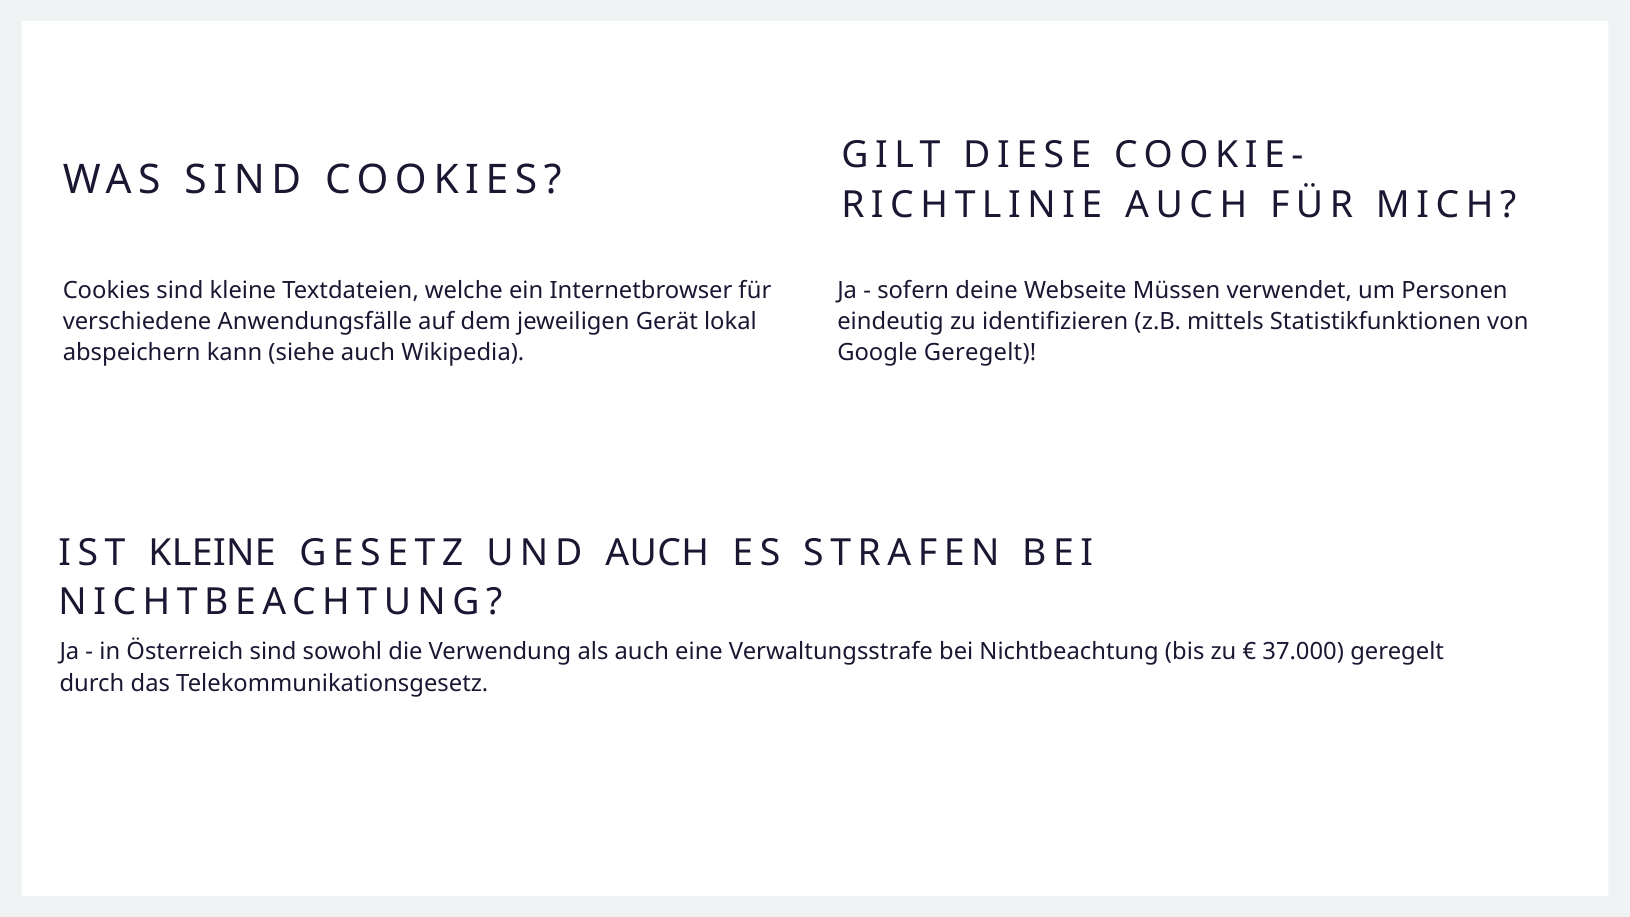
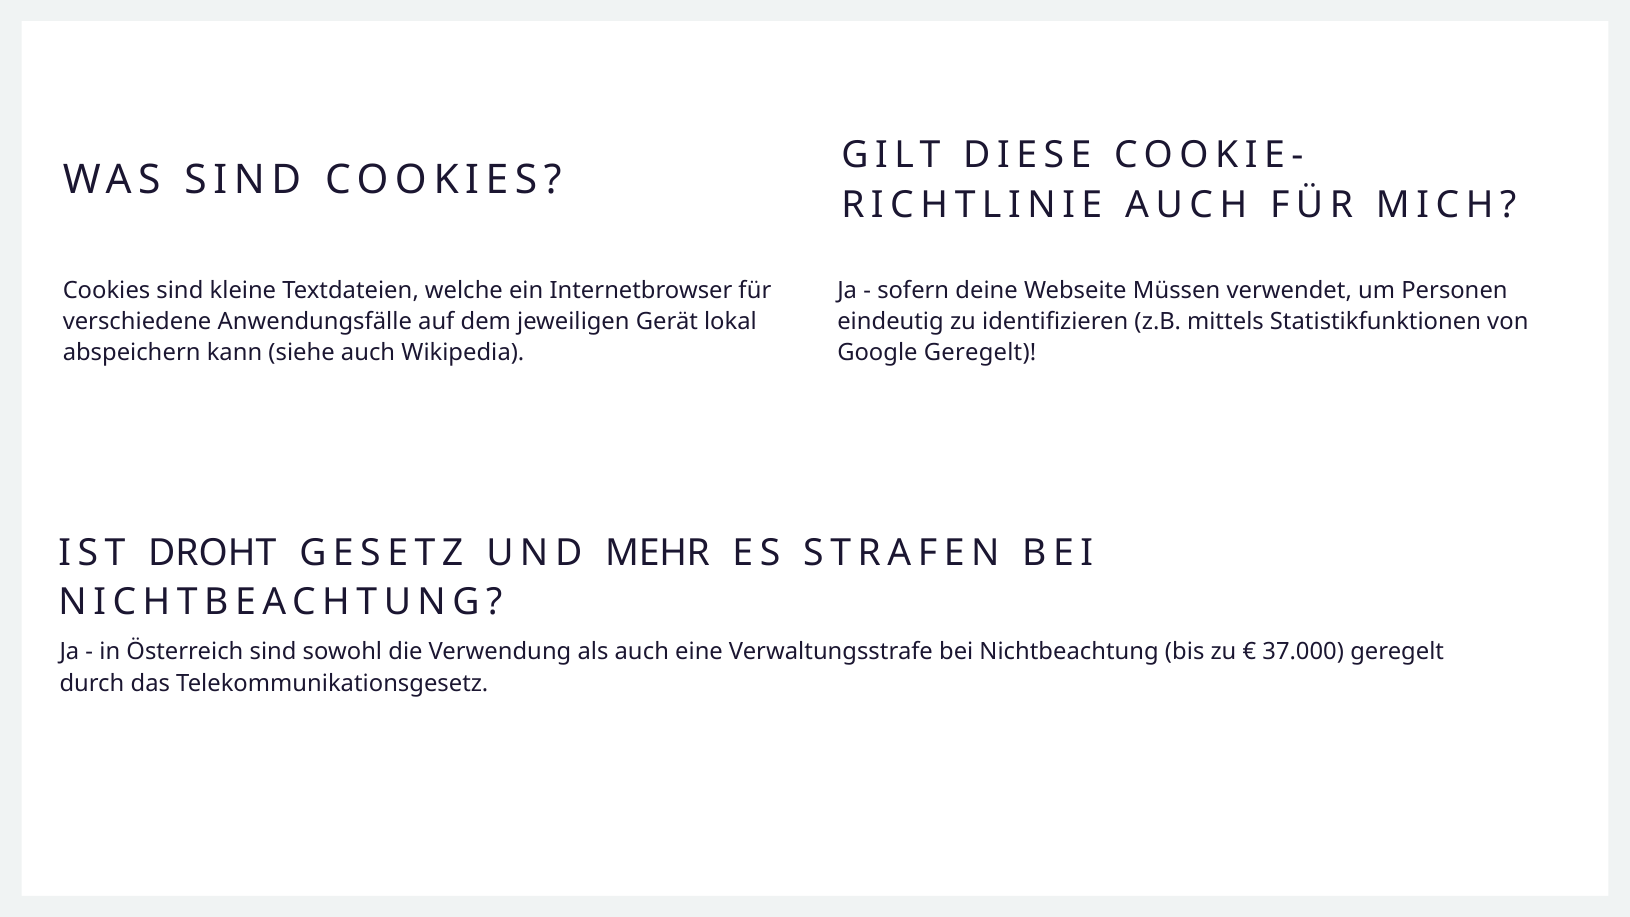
IST KLEINE: KLEINE -> DROHT (212, 553)
UND AUCH: AUCH -> MEHR (658, 553)
